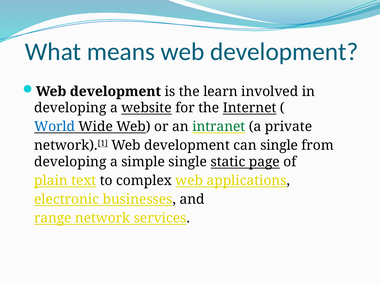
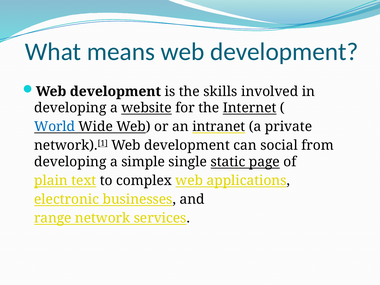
learn: learn -> skills (220, 91)
intranet colour: green -> black (219, 127)
can single: single -> social (279, 145)
